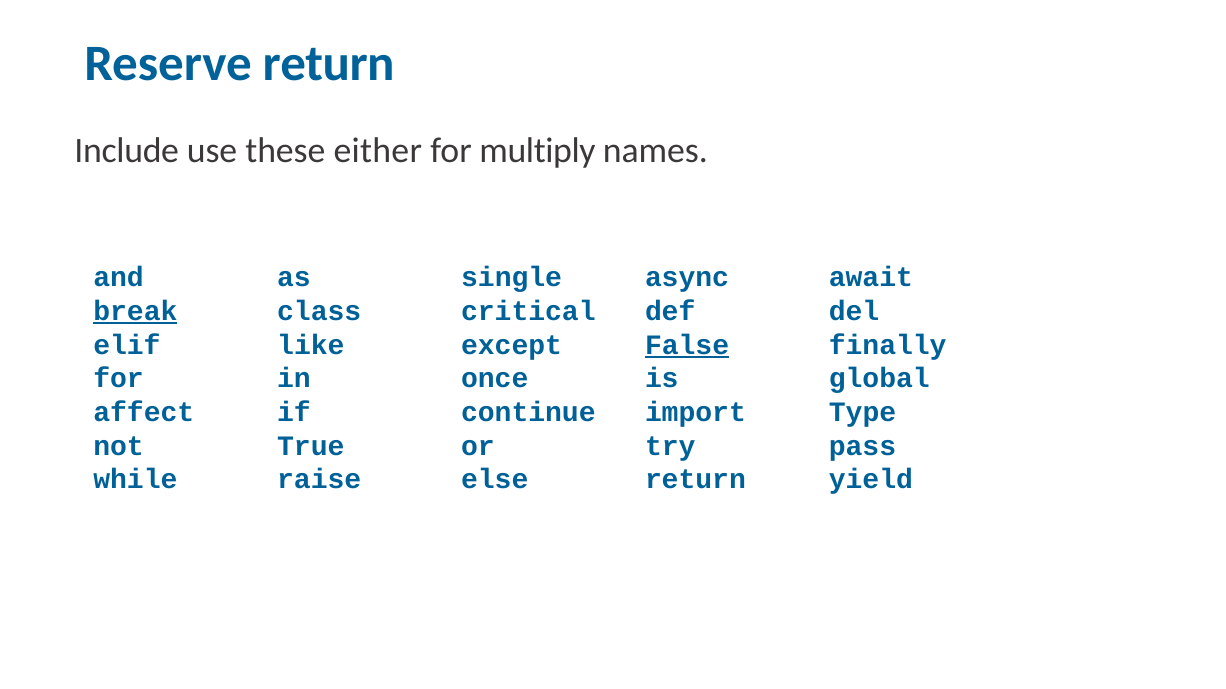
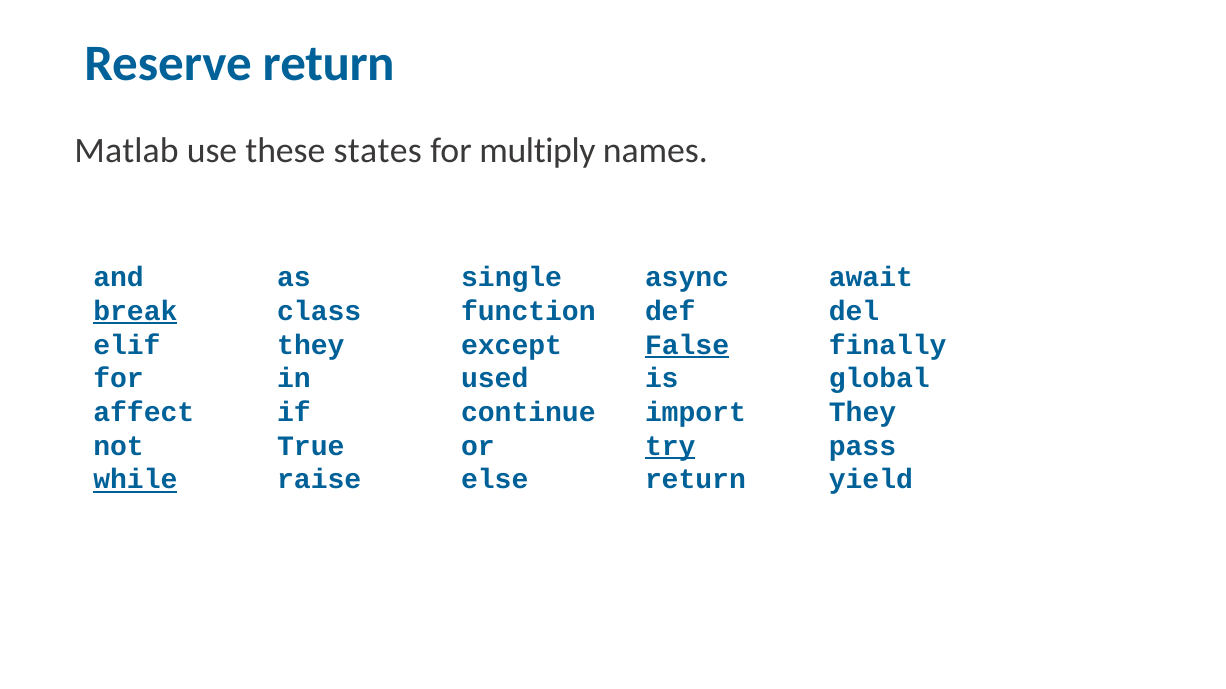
Include: Include -> Matlab (127, 151)
either: either -> states (378, 151)
critical: critical -> function (528, 312)
elif like: like -> they (311, 345)
once: once -> used (495, 379)
import Type: Type -> They (863, 413)
try underline: none -> present (670, 446)
while underline: none -> present (135, 480)
